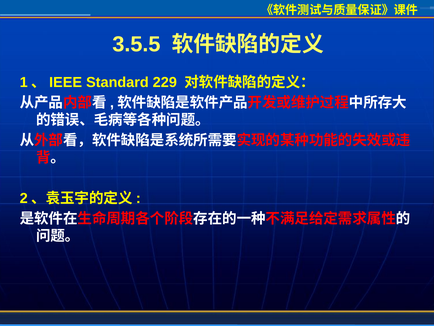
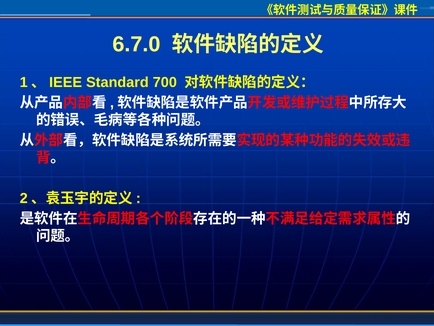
3.5.5: 3.5.5 -> 6.7.0 (136, 44)
229: 229 -> 700 (165, 82)
